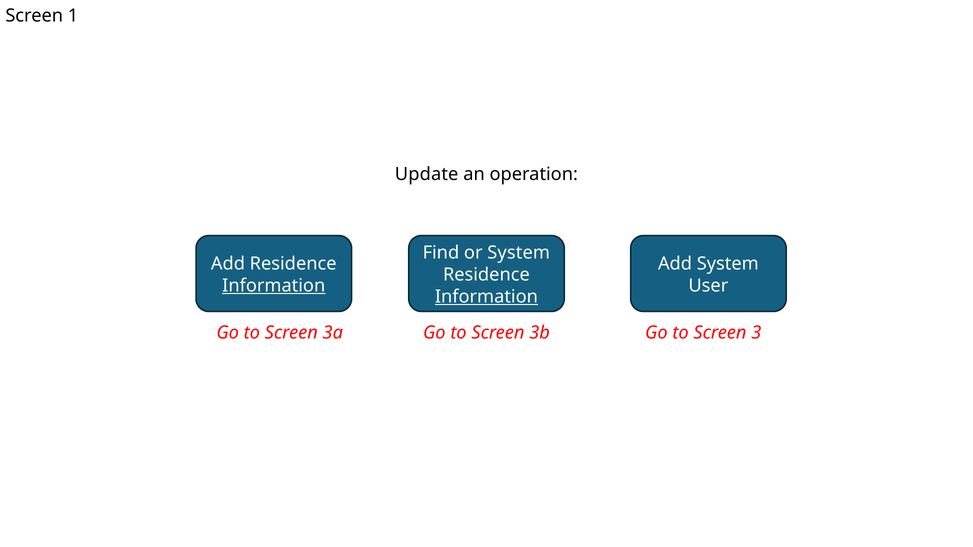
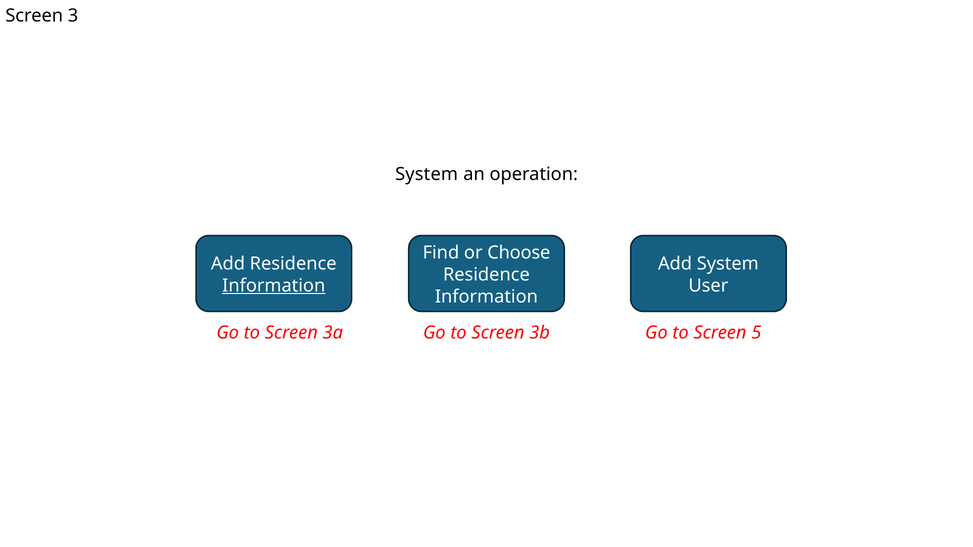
1: 1 -> 3 (73, 16)
Update: Update -> System (427, 174)
or System: System -> Choose (519, 253)
Information underline: present -> none (486, 297)
3: 3 -> 5 (756, 333)
